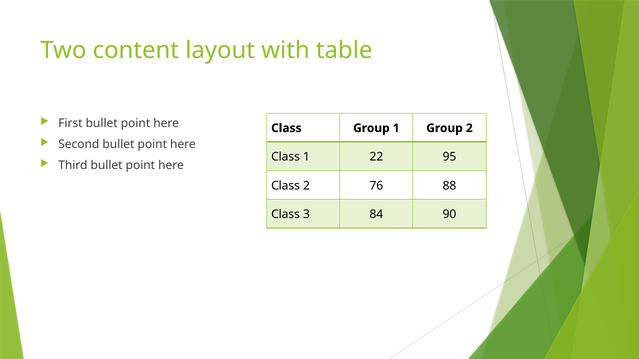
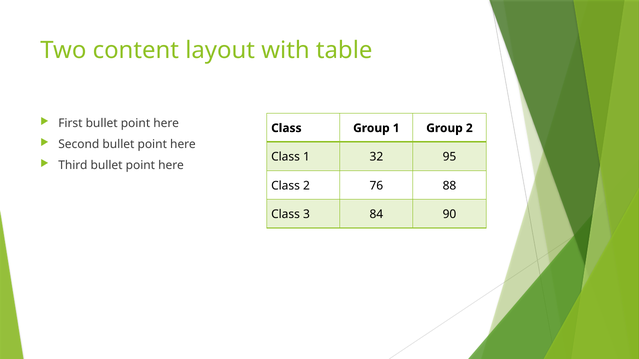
22: 22 -> 32 (376, 157)
